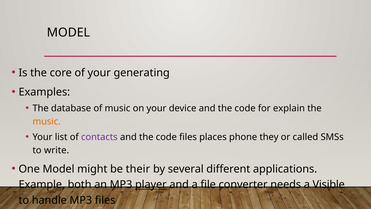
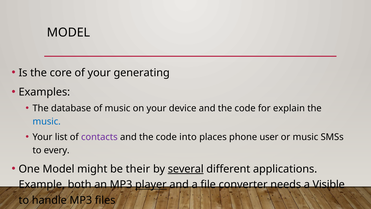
music colour: orange -> blue (47, 121)
code files: files -> into (188, 137)
they: they -> user (269, 137)
or called: called -> music (305, 137)
write: write -> every (57, 150)
several underline: none -> present (186, 169)
